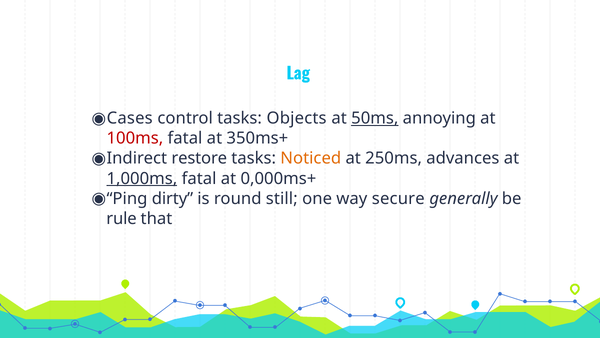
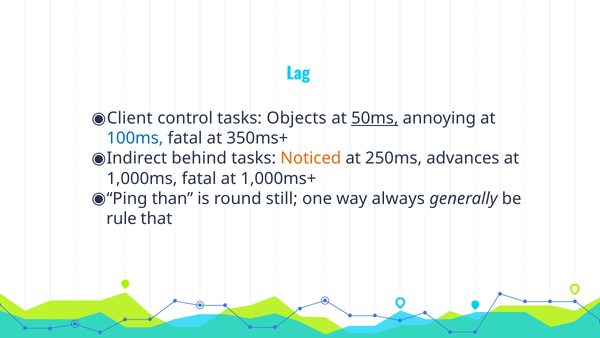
Cases: Cases -> Client (130, 118)
100ms colour: red -> blue (135, 138)
restore: restore -> behind (199, 158)
1,000ms underline: present -> none (142, 178)
0,000ms+: 0,000ms+ -> 1,000ms+ (278, 178)
dirty: dirty -> than (172, 198)
secure: secure -> always (398, 198)
